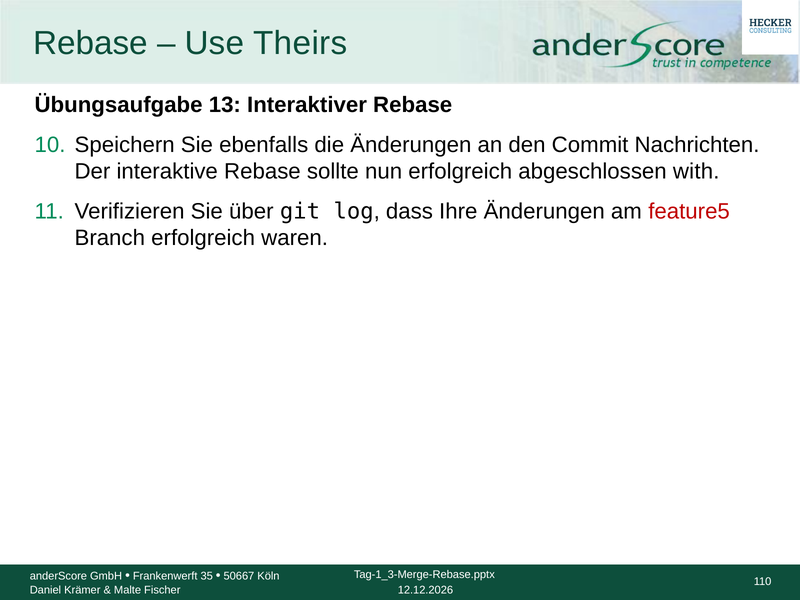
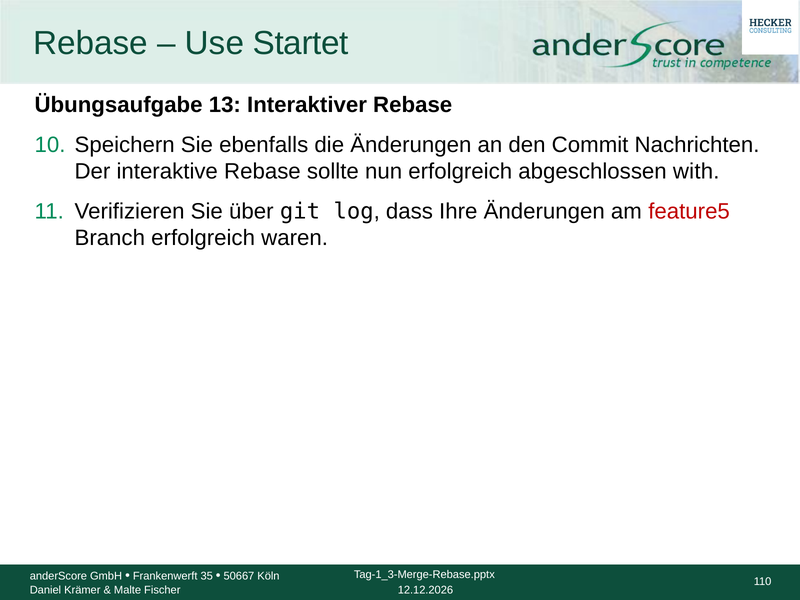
Theirs: Theirs -> Startet (301, 43)
